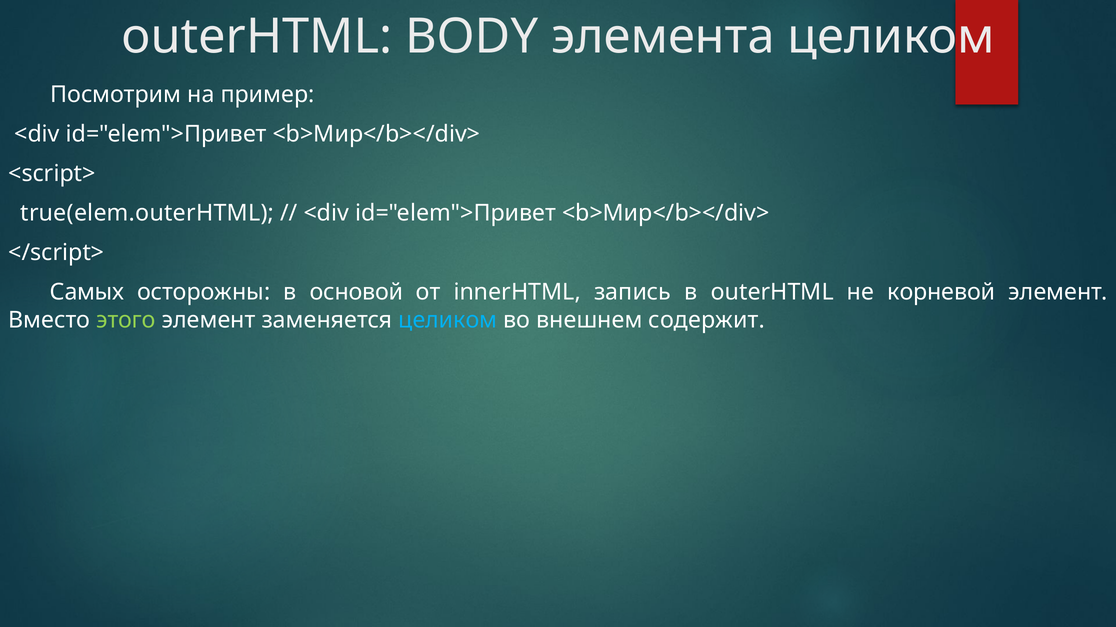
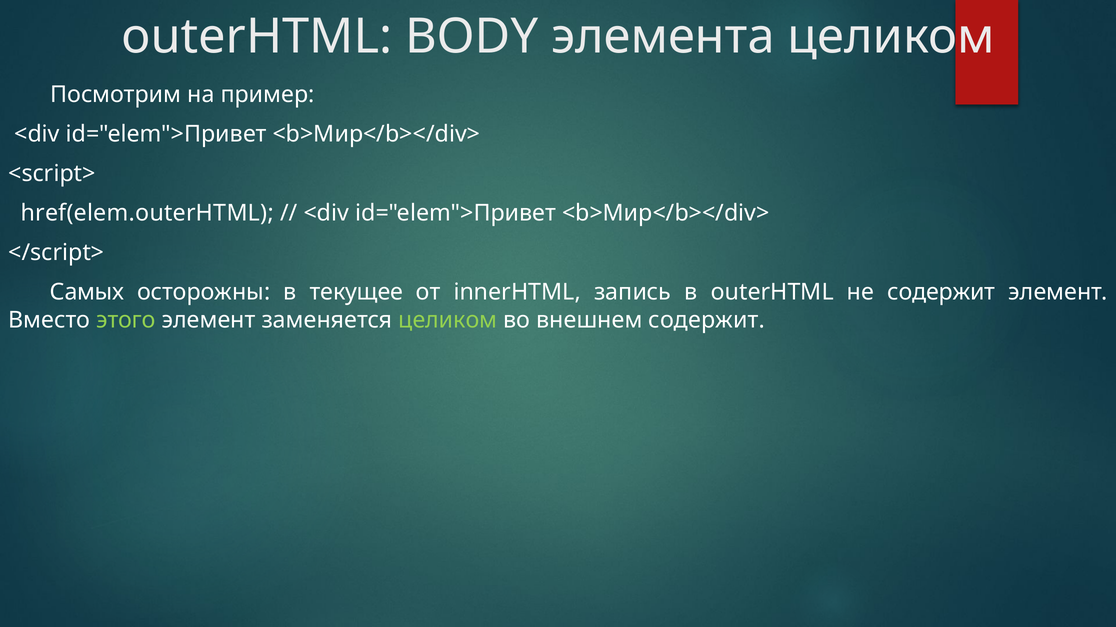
true(elem.outerHTML: true(elem.outerHTML -> href(elem.outerHTML (147, 213)
основой: основой -> текущее (356, 292)
не корневой: корневой -> содержит (941, 292)
целиком colour: light blue -> light green (448, 320)
